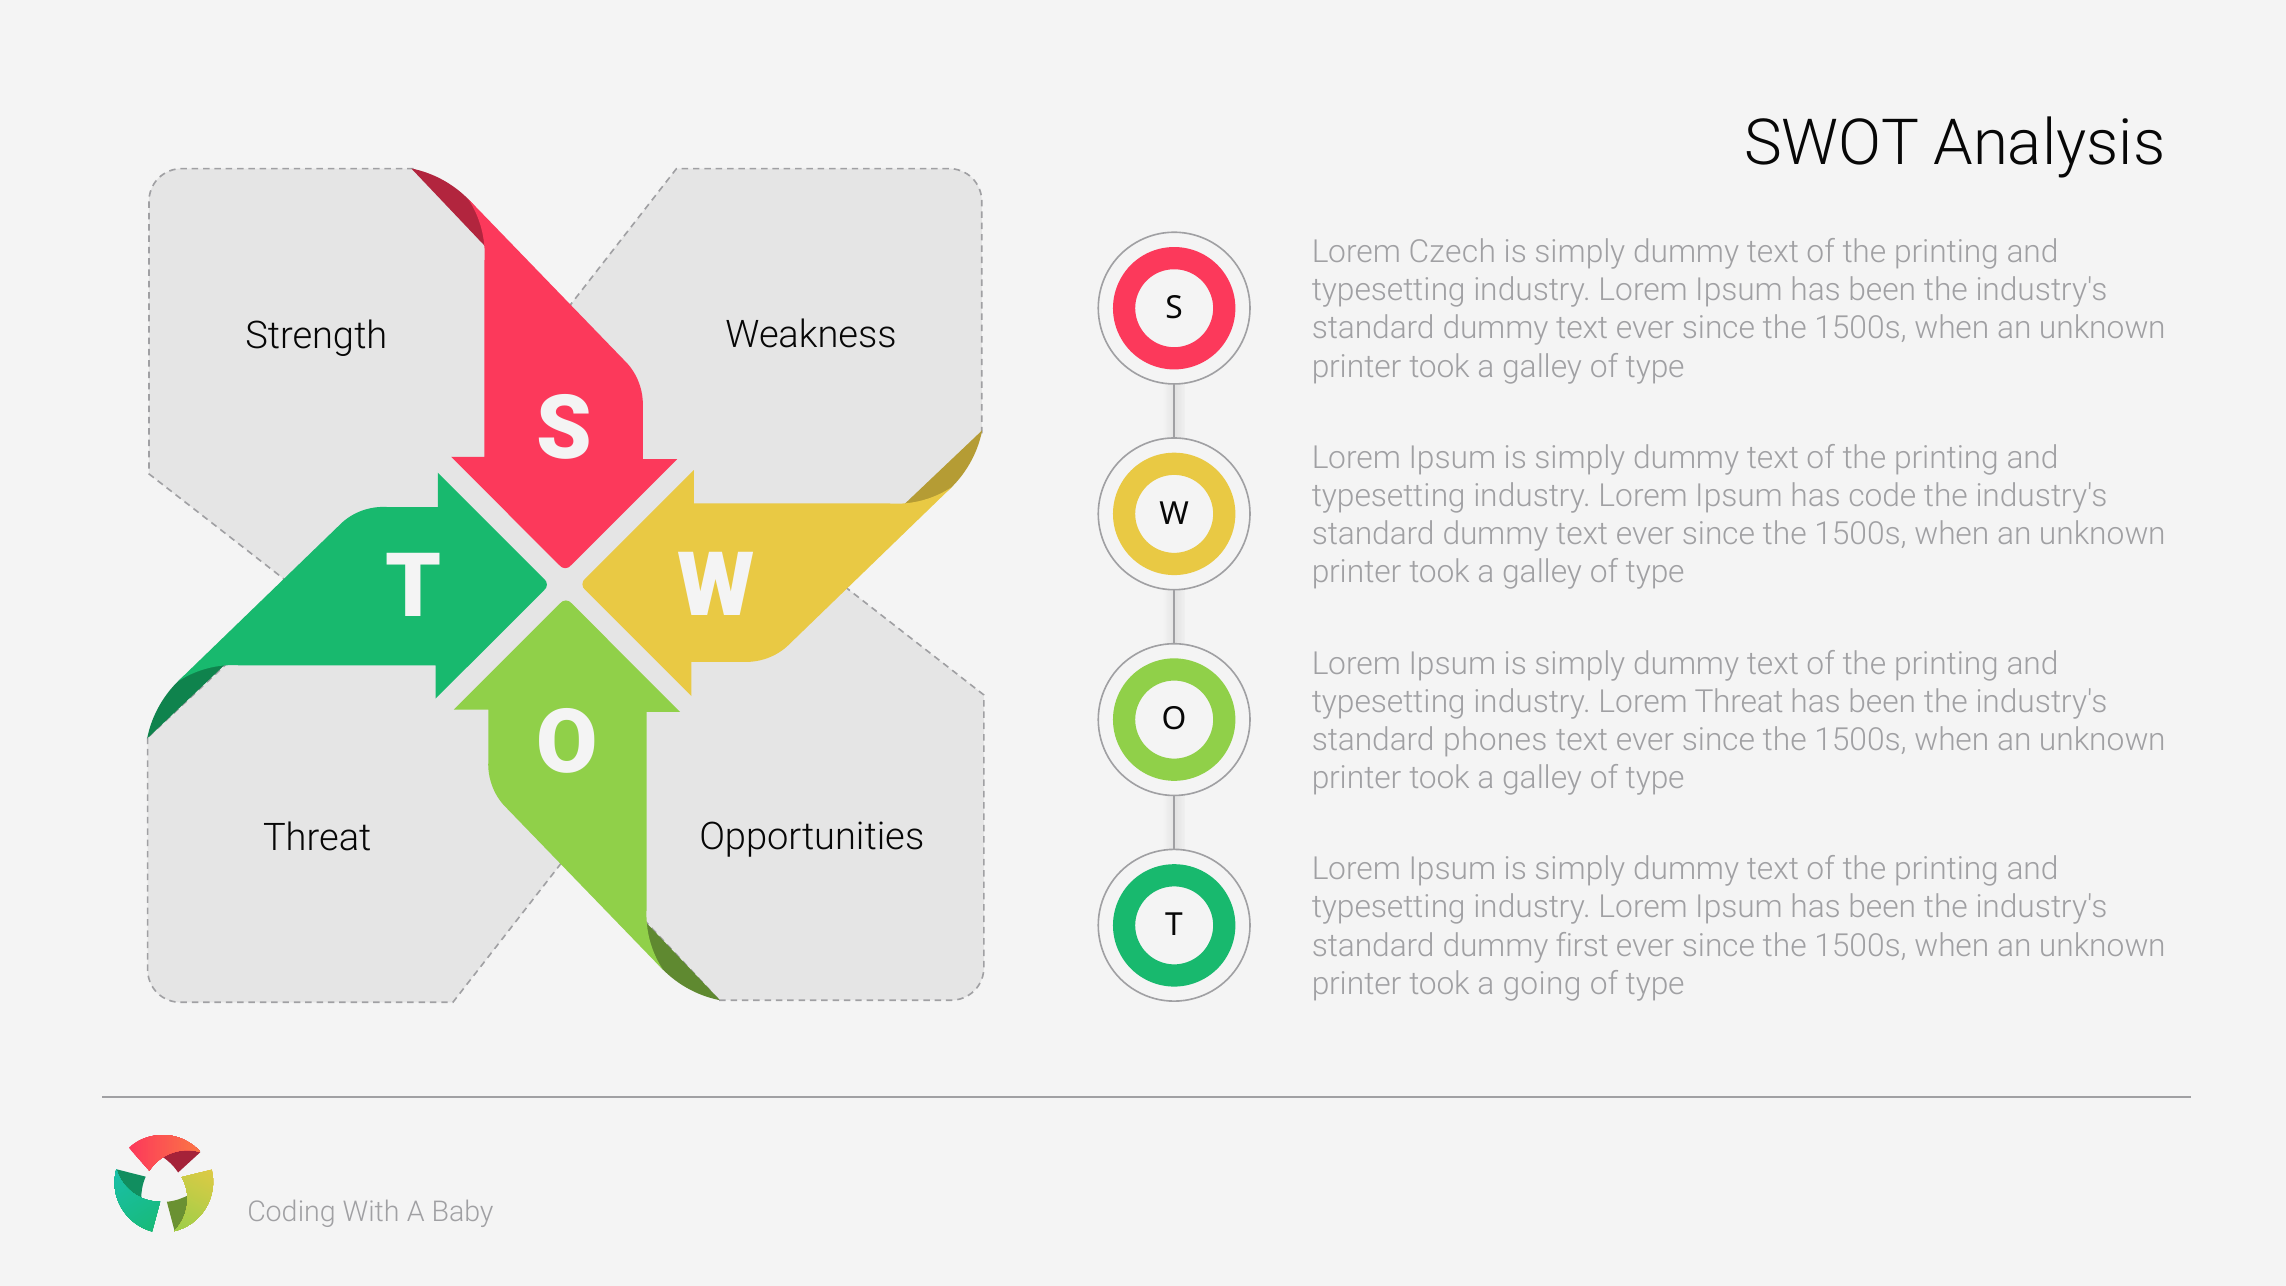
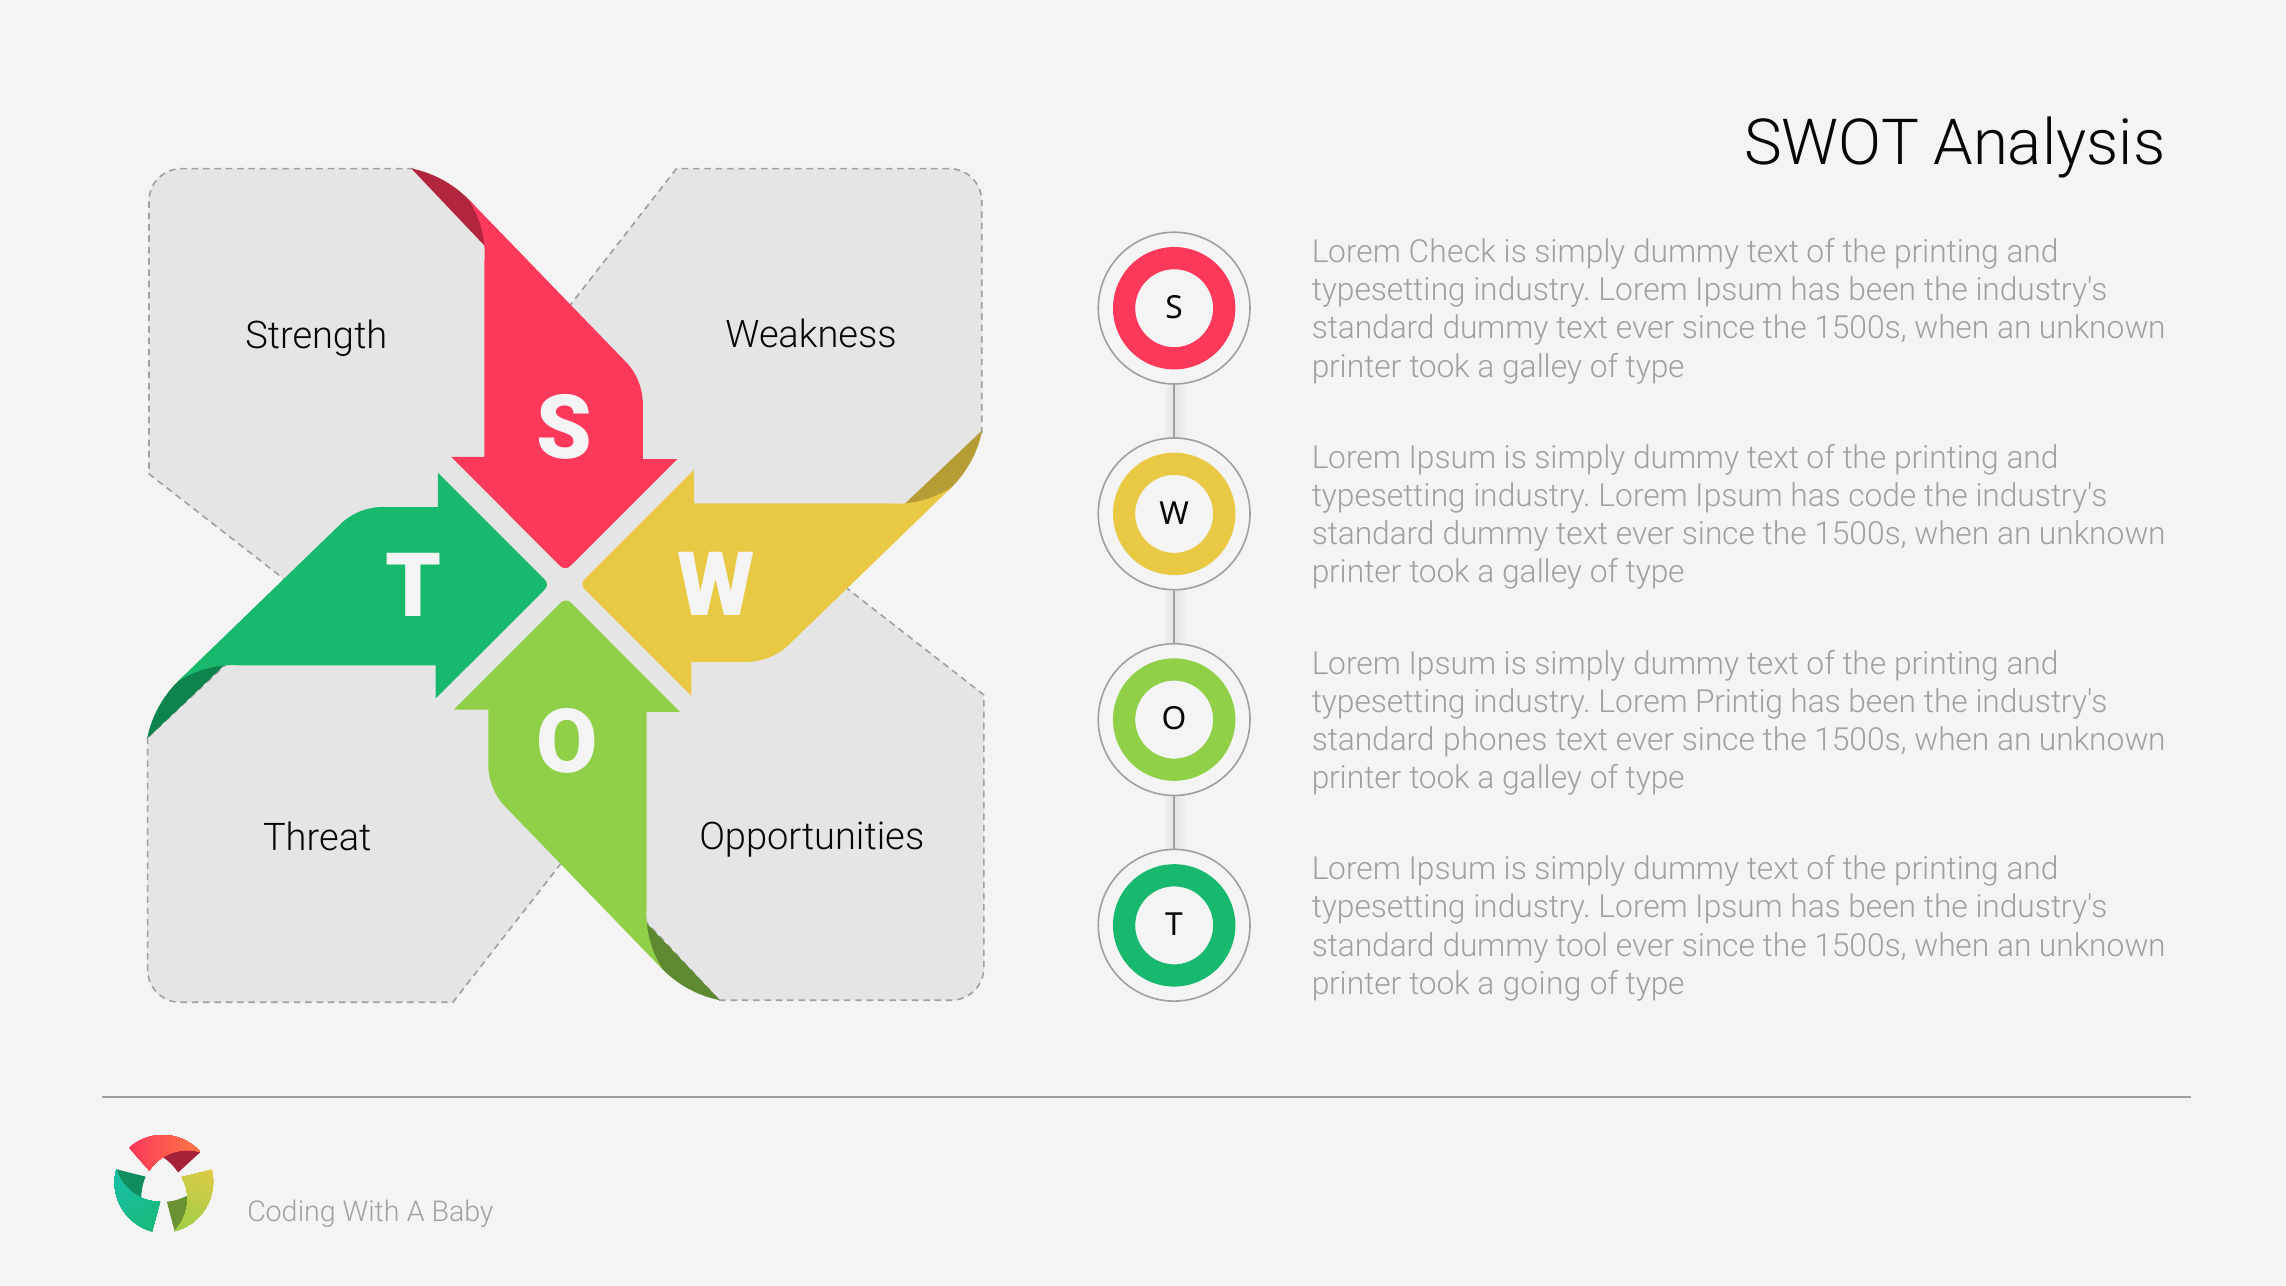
Czech: Czech -> Check (1452, 252)
Lorem Threat: Threat -> Printig (1739, 702)
first: first -> tool (1582, 946)
